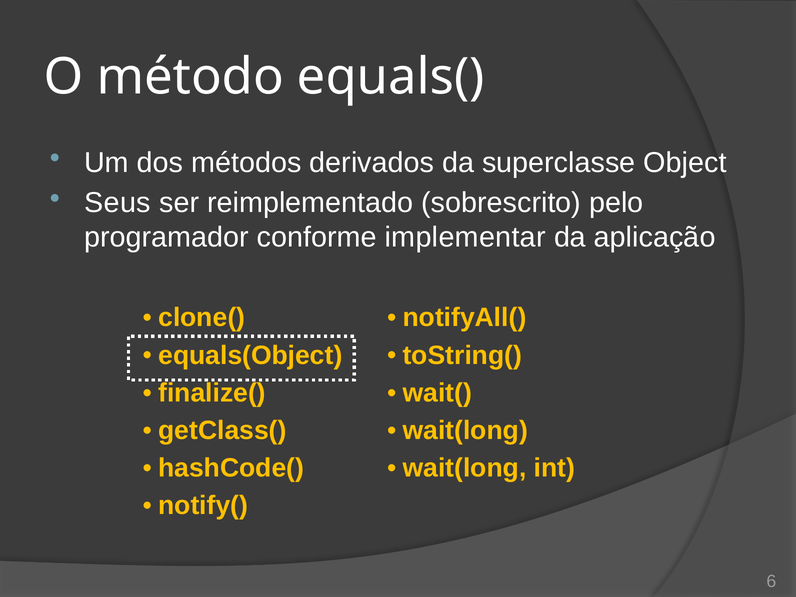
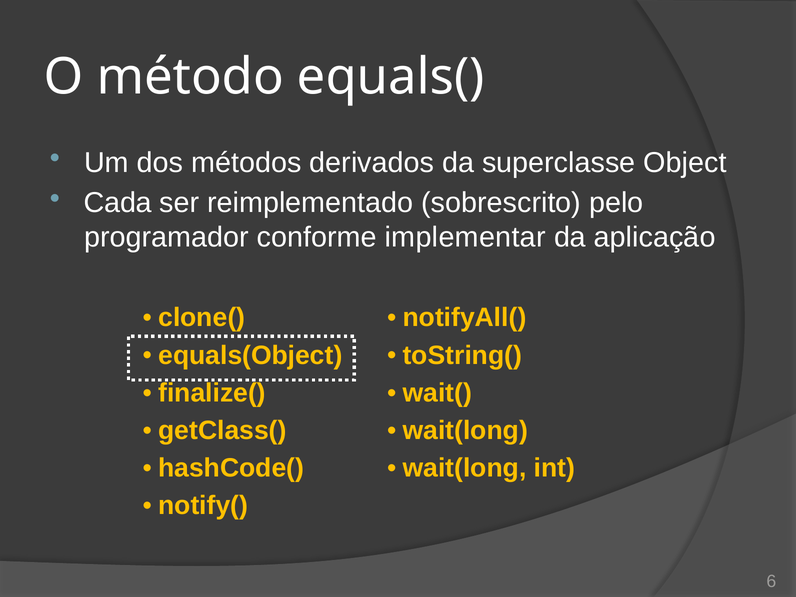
Seus: Seus -> Cada (118, 203)
